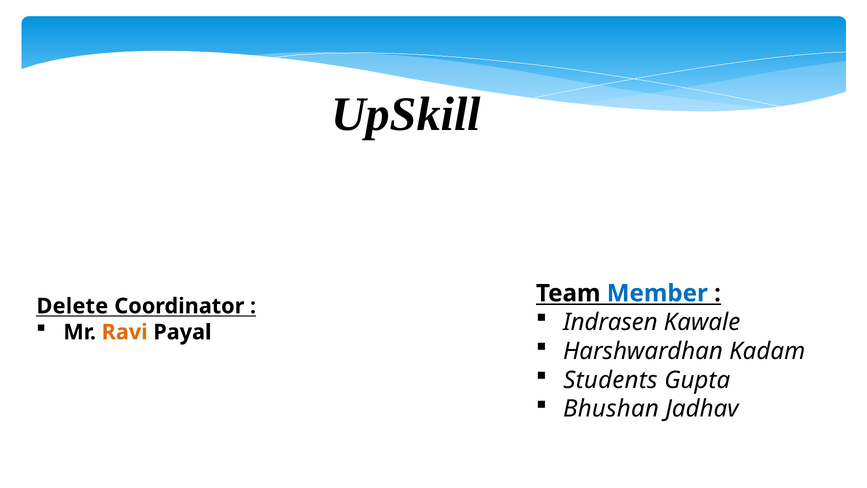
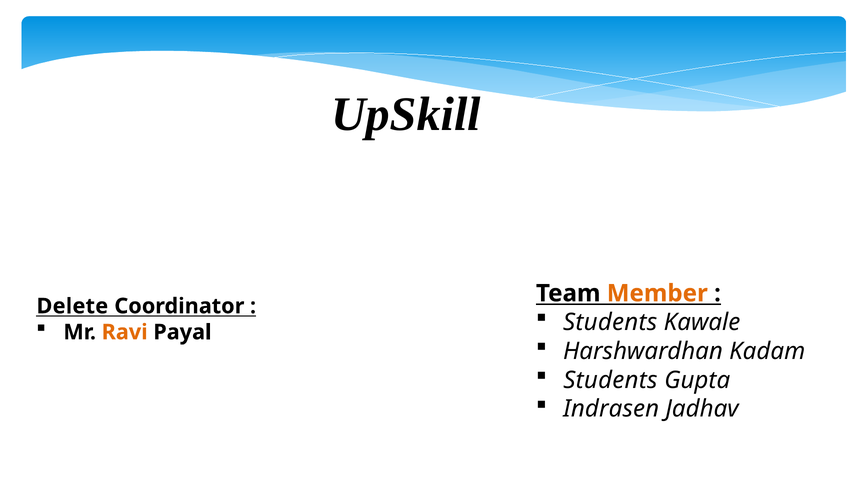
Member colour: blue -> orange (657, 293)
Indrasen: Indrasen -> Students (610, 322)
Bhushan: Bhushan -> Indrasen (611, 409)
